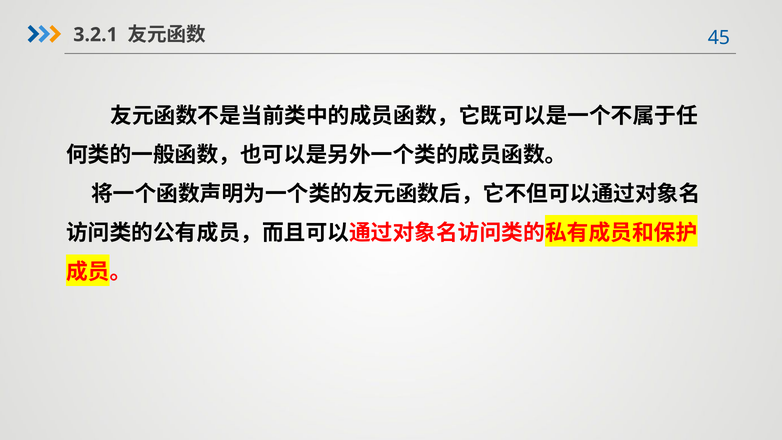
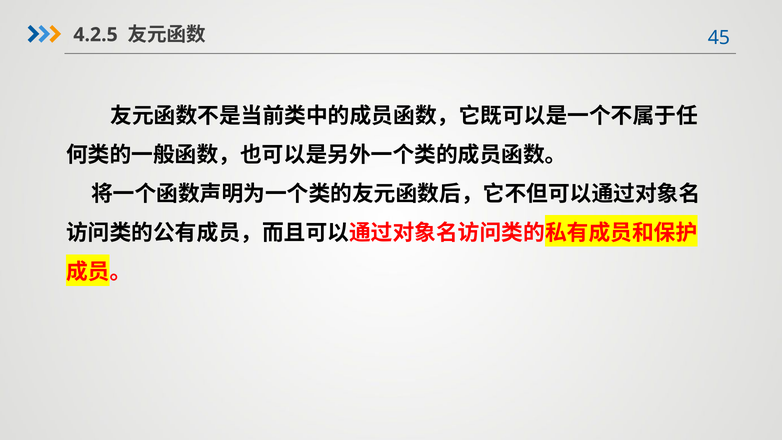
3.2.1: 3.2.1 -> 4.2.5 (96, 35)
